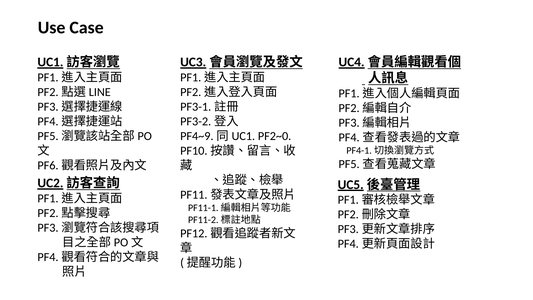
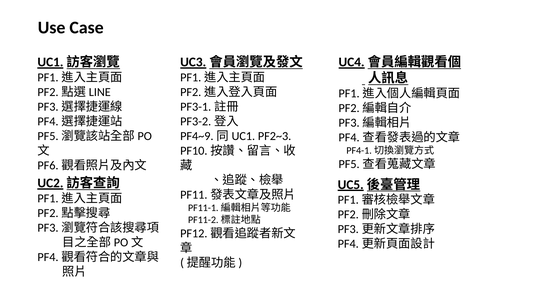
PF2~0: PF2~0 -> PF2~3 (275, 136)
